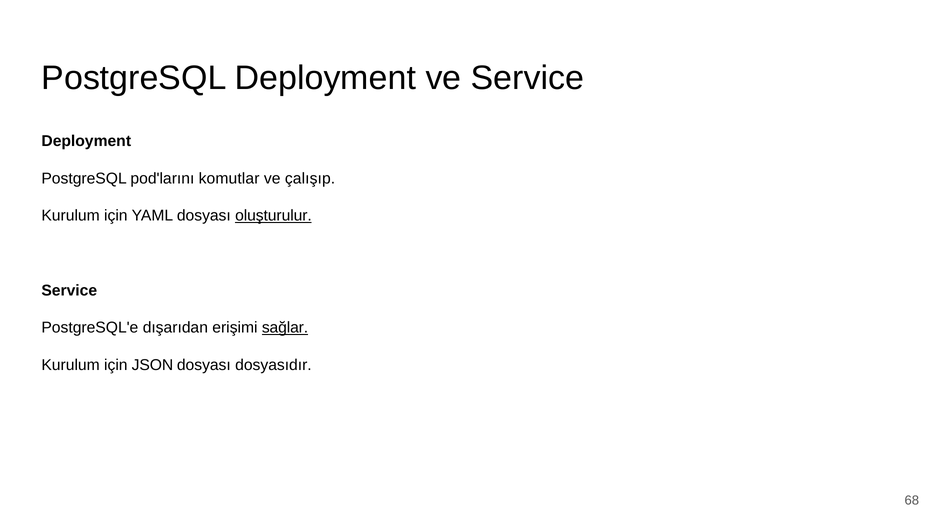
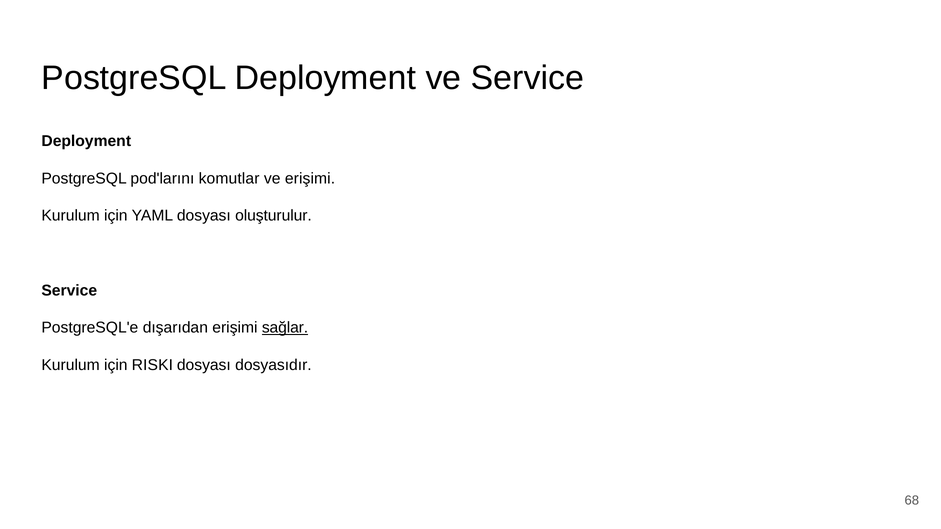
ve çalışıp: çalışıp -> erişimi (310, 179)
oluşturulur underline: present -> none (273, 216)
JSON: JSON -> RISKI (152, 365)
